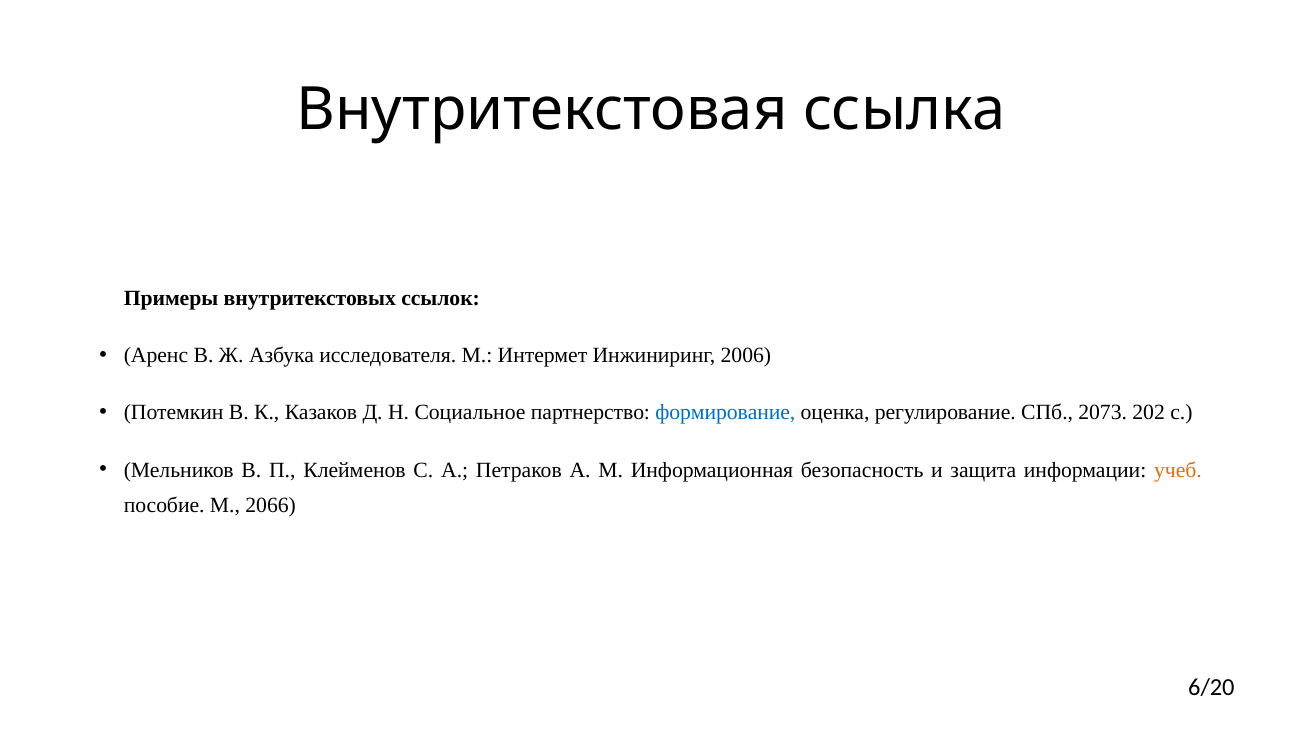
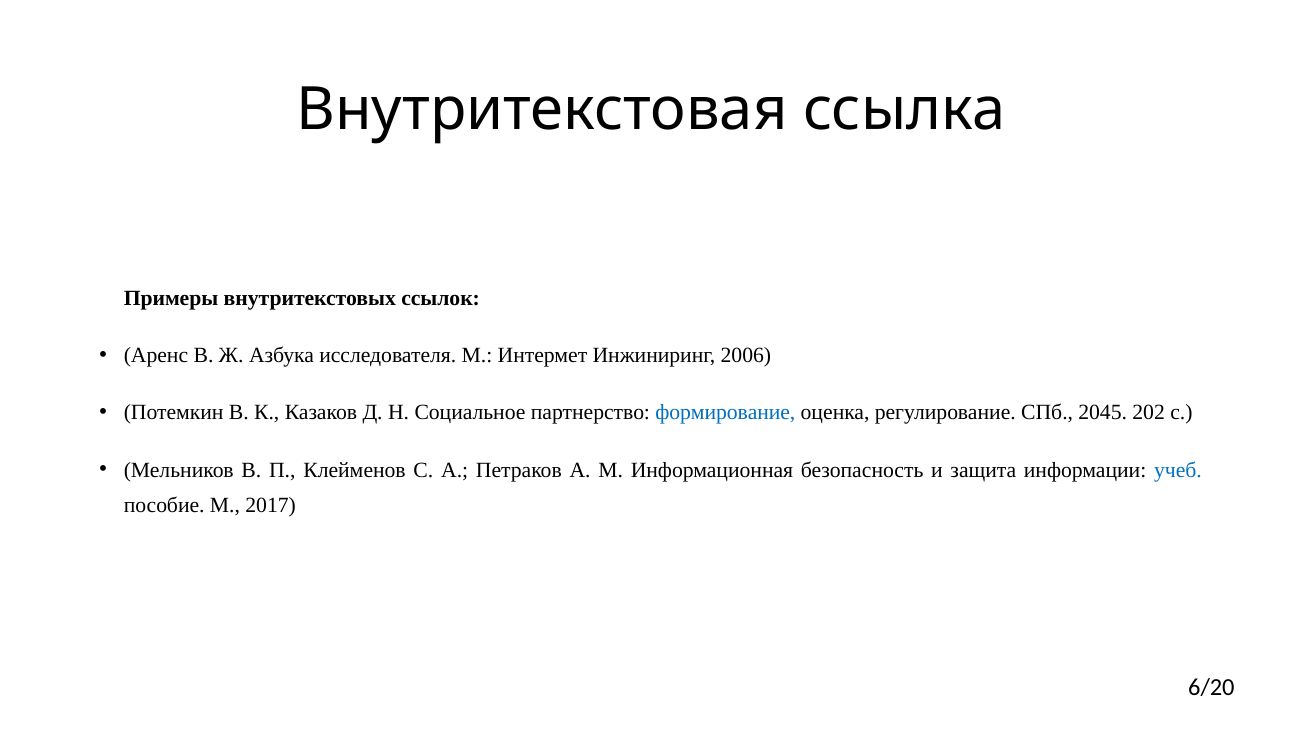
2073: 2073 -> 2045 (1103, 413)
учеб colour: orange -> blue (1178, 470)
2066: 2066 -> 2017 (271, 505)
